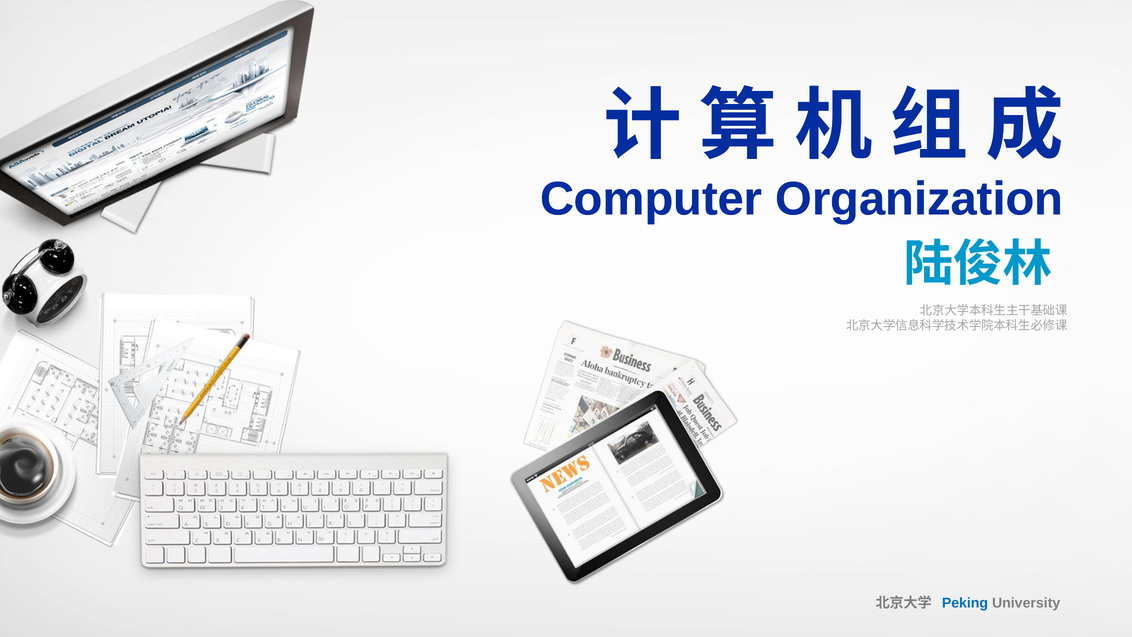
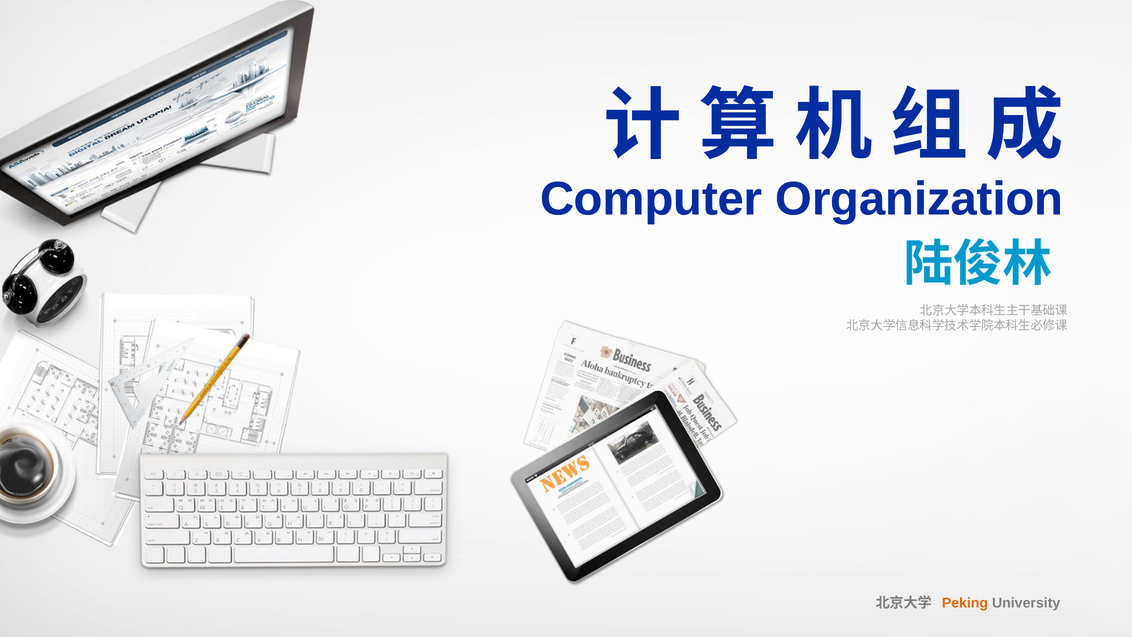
Peking colour: blue -> orange (965, 603)
